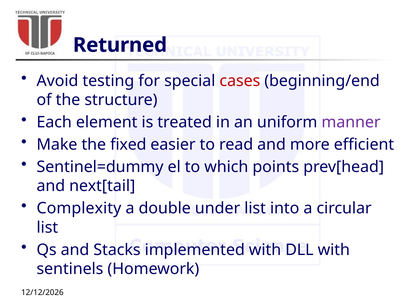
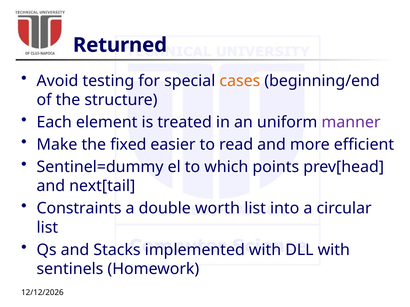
cases colour: red -> orange (240, 81)
Complexity: Complexity -> Constraints (79, 209)
under: under -> worth (217, 209)
